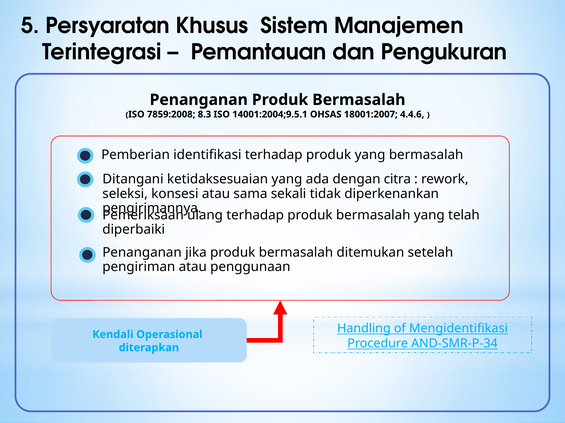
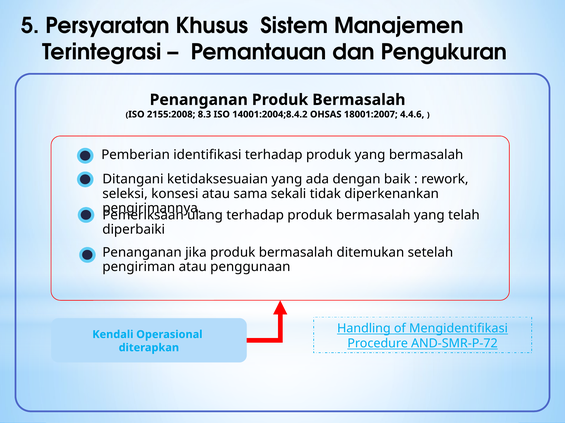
7859:2008: 7859:2008 -> 2155:2008 (171, 115)
14001:2004;9.5.1: 14001:2004;9.5.1 -> 14001:2004;8.4.2 (270, 115)
citra: citra -> baik (397, 180)
AND-SMR-P-34: AND-SMR-P-34 -> AND-SMR-P-72 (454, 344)
